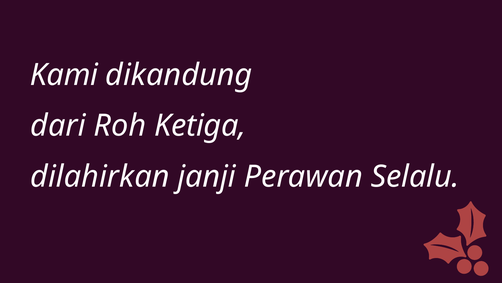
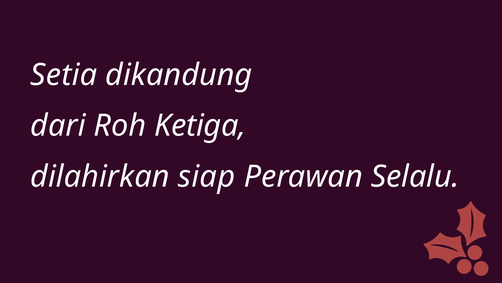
Kami: Kami -> Setia (64, 75)
janji: janji -> siap (206, 176)
